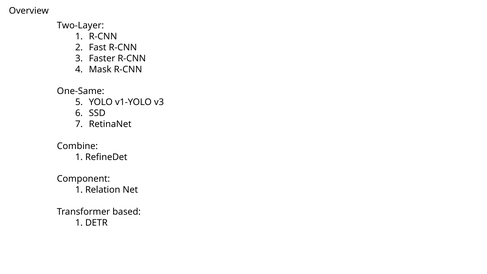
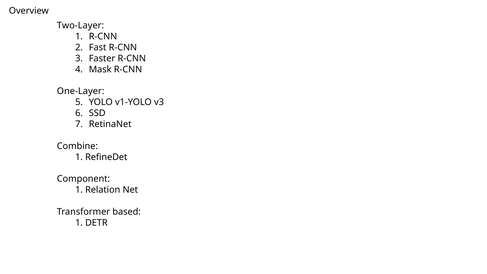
One-Same: One-Same -> One-Layer (81, 91)
